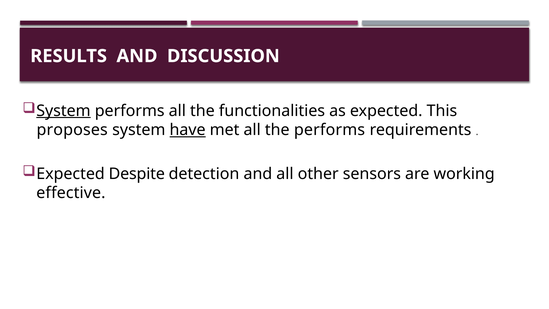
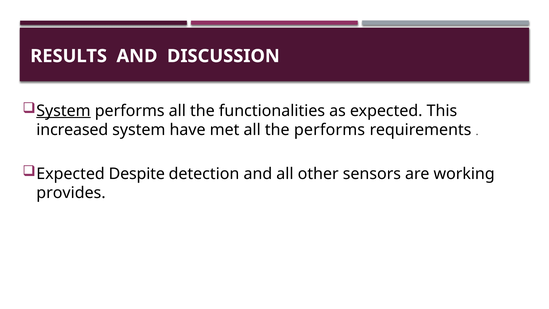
proposes: proposes -> increased (72, 130)
have underline: present -> none (188, 130)
effective: effective -> provides (71, 193)
